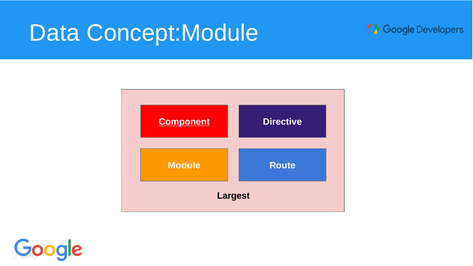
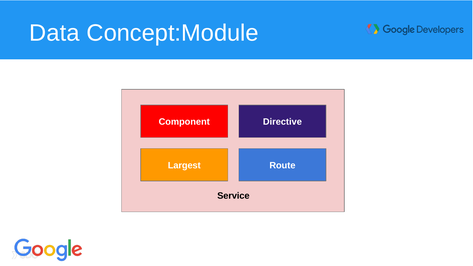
Component underline: present -> none (184, 122)
Module: Module -> Largest (184, 165)
Largest: Largest -> Service (233, 196)
